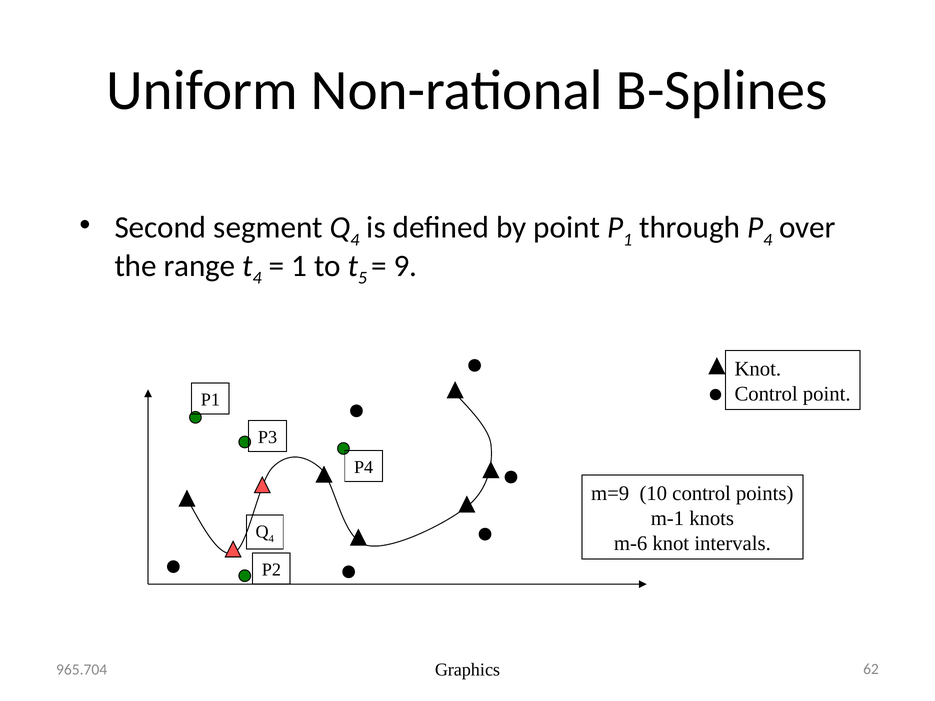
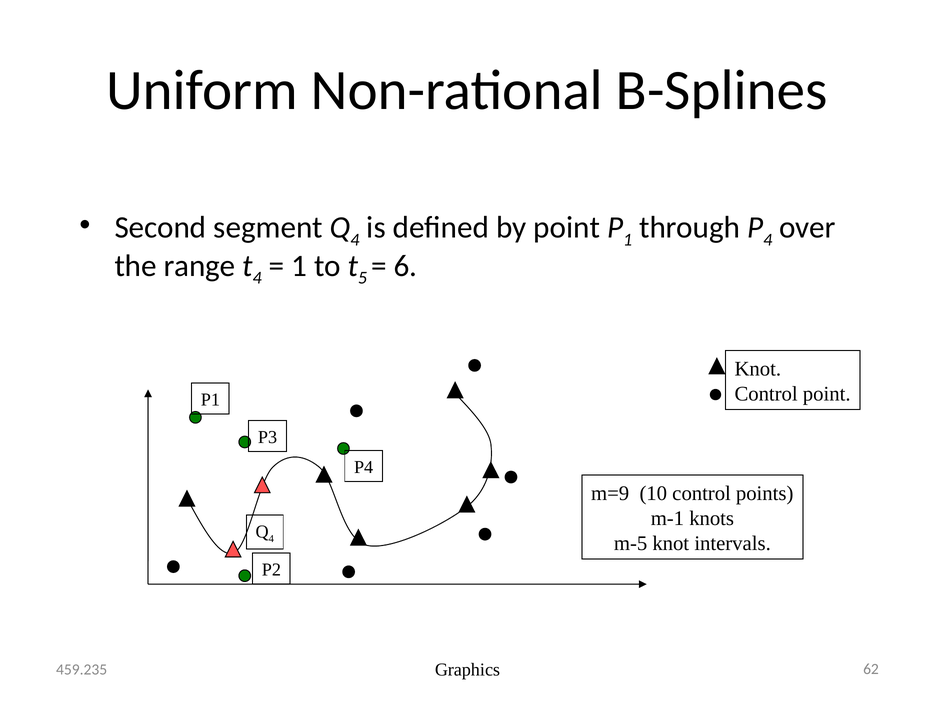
9: 9 -> 6 (405, 266)
m-6: m-6 -> m-5 (631, 544)
965.704: 965.704 -> 459.235 (82, 670)
